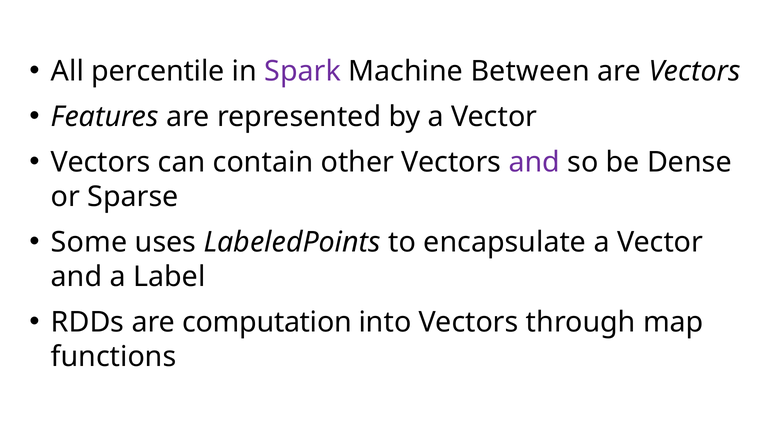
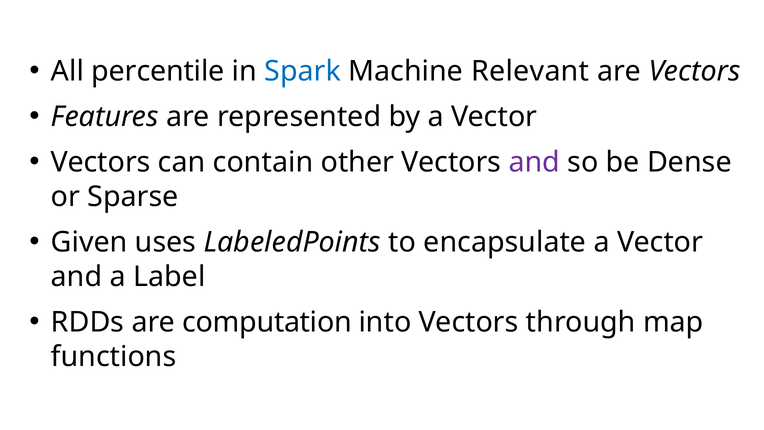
Spark colour: purple -> blue (303, 71)
Between: Between -> Relevant (530, 71)
Some: Some -> Given (89, 242)
